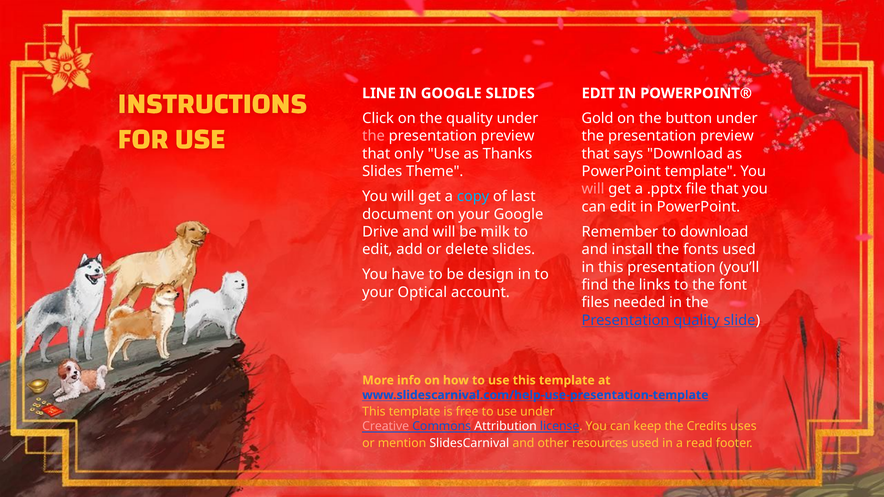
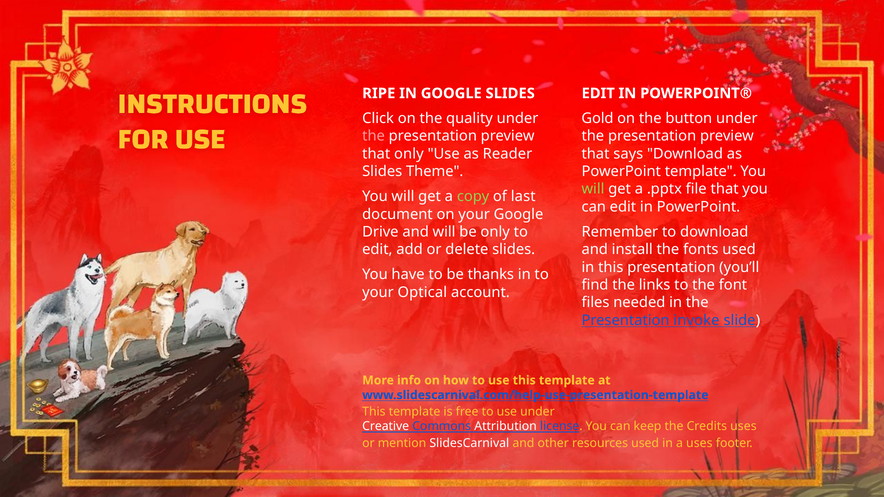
LINE: LINE -> RIPE (379, 93)
Thanks: Thanks -> Reader (508, 154)
will colour: pink -> light green (593, 189)
copy colour: light blue -> light green (473, 197)
be milk: milk -> only (495, 232)
design: design -> thanks (491, 275)
Presentation quality: quality -> invoke (696, 320)
Creative colour: pink -> white (386, 427)
a read: read -> uses (699, 443)
